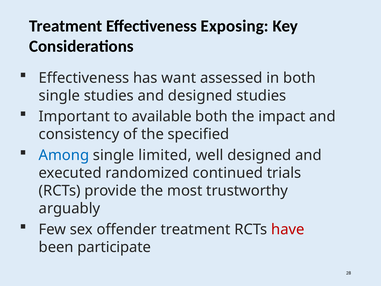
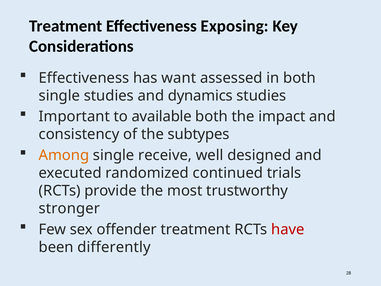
and designed: designed -> dynamics (200, 96)
specified: specified -> subtypes (198, 134)
Among colour: blue -> orange (64, 155)
limited: limited -> receive (165, 155)
arguably: arguably -> stronger (69, 208)
participate: participate -> differently (114, 247)
